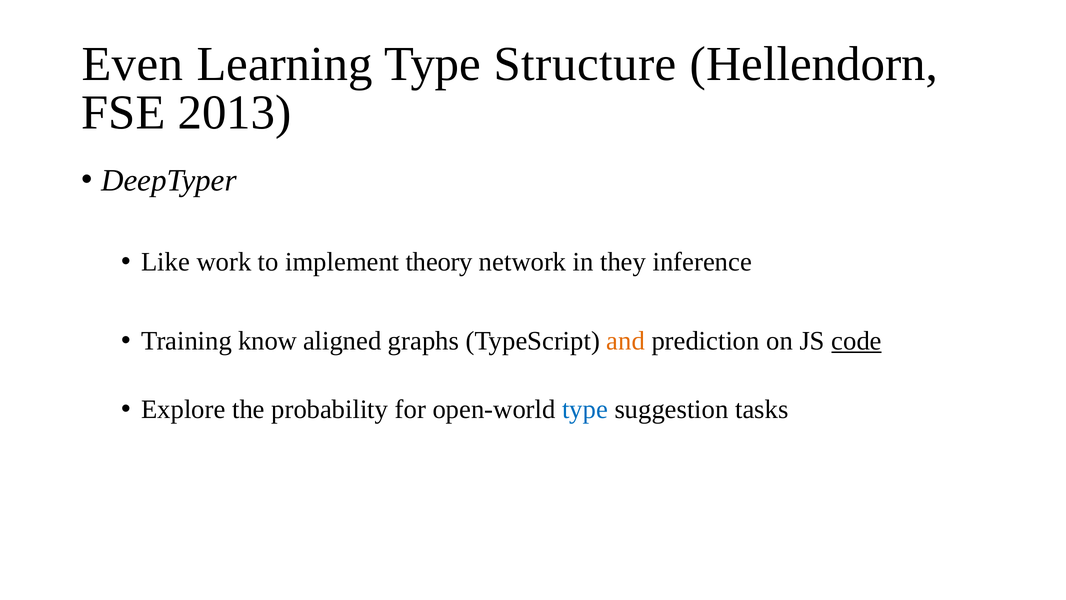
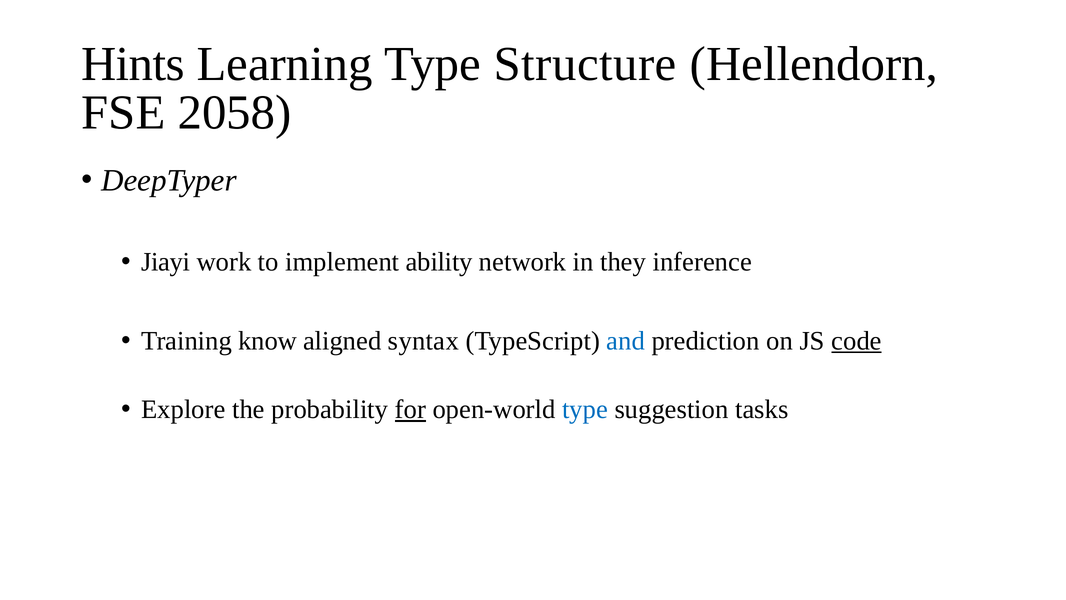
Even: Even -> Hints (133, 64)
2013: 2013 -> 2058 (235, 113)
Like: Like -> Jiayi (166, 262)
theory: theory -> ability (439, 262)
graphs: graphs -> syntax (423, 341)
and colour: orange -> blue (626, 341)
for underline: none -> present (410, 409)
